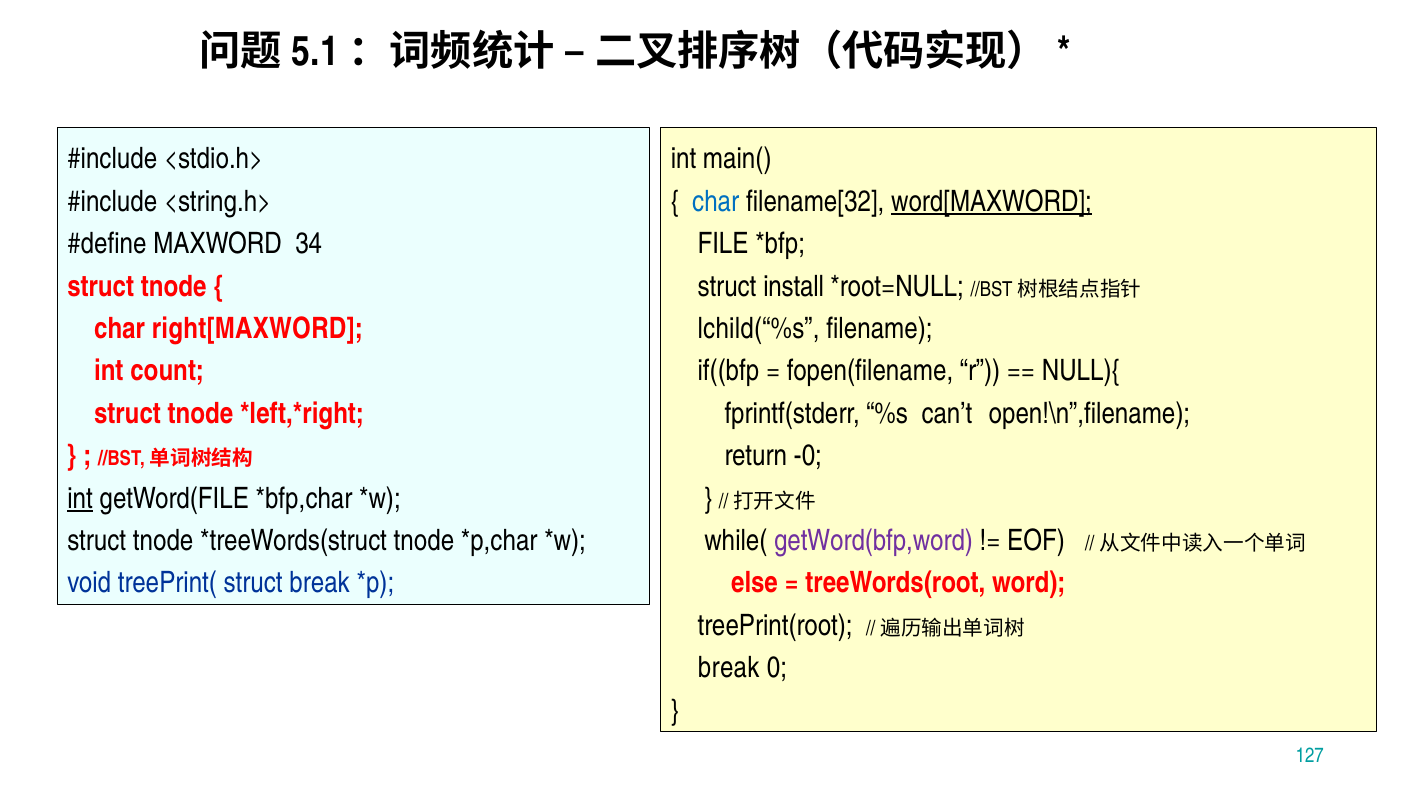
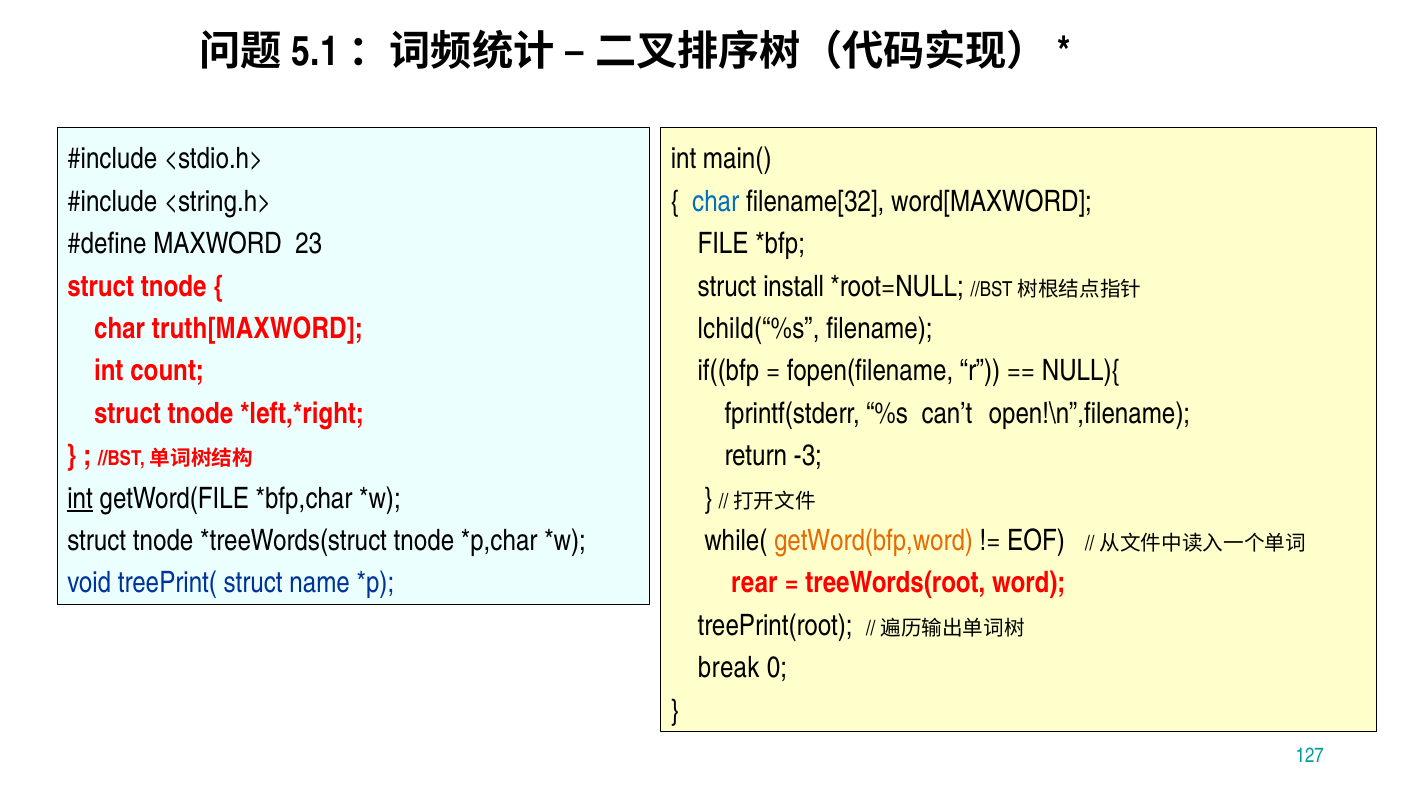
word[MAXWORD underline: present -> none (992, 201)
34: 34 -> 23 (309, 244)
right[MAXWORD: right[MAXWORD -> truth[MAXWORD (257, 329)
-0: -0 -> -3 (808, 456)
getWord(bfp,word colour: purple -> orange (874, 541)
struct break: break -> name (320, 583)
else: else -> rear (754, 583)
